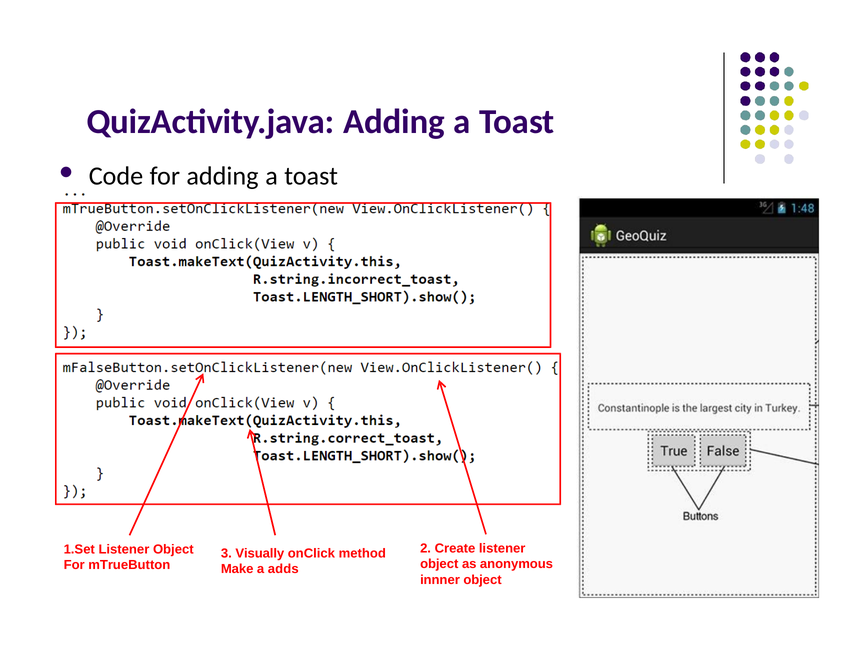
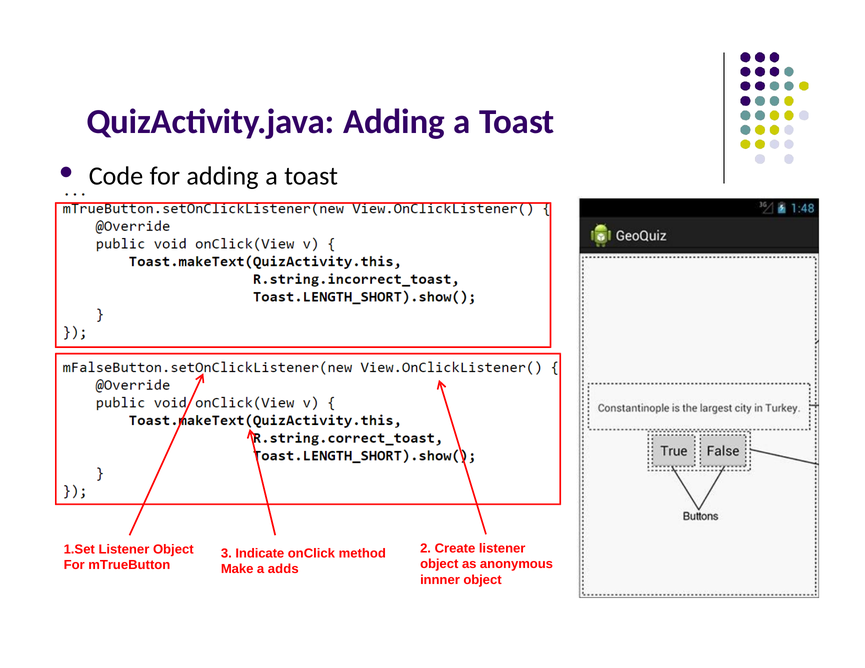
Visually: Visually -> Indicate (260, 554)
